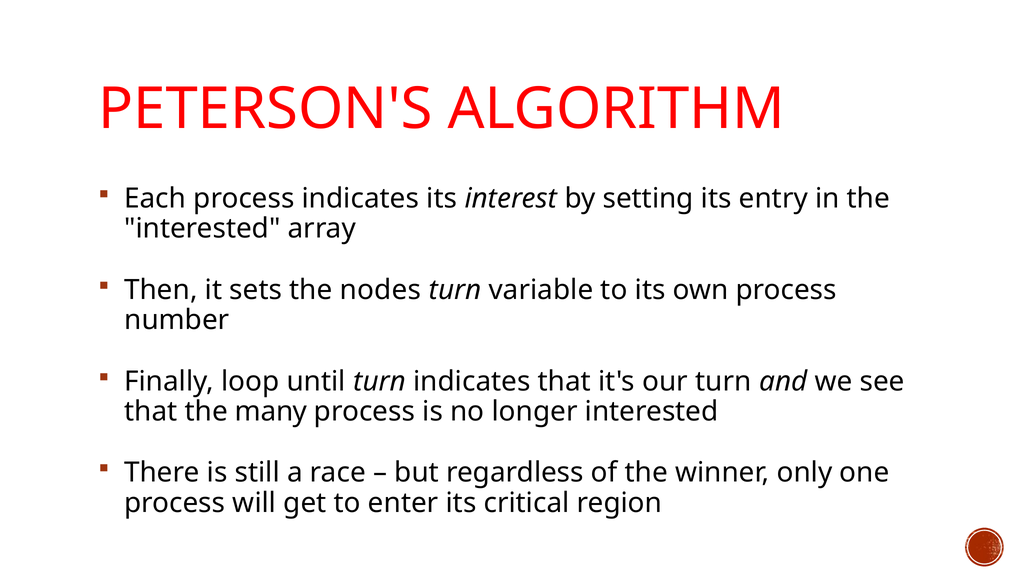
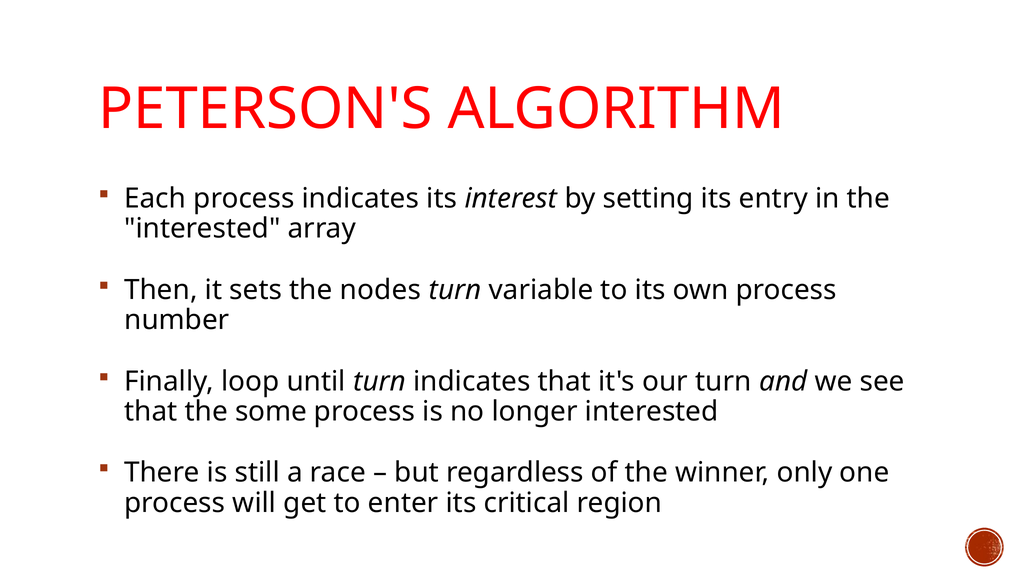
many: many -> some (271, 411)
